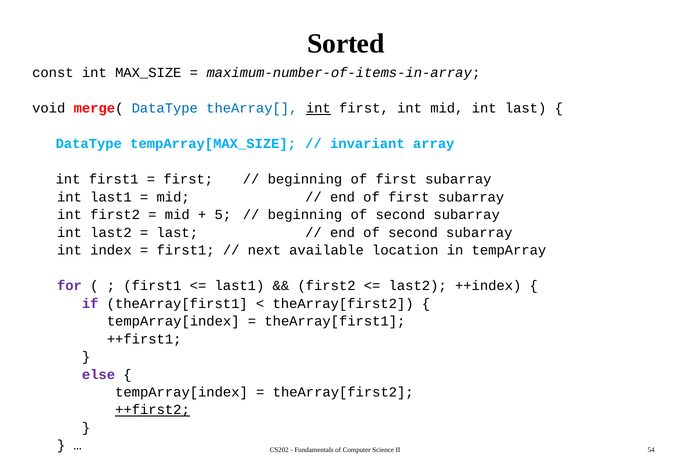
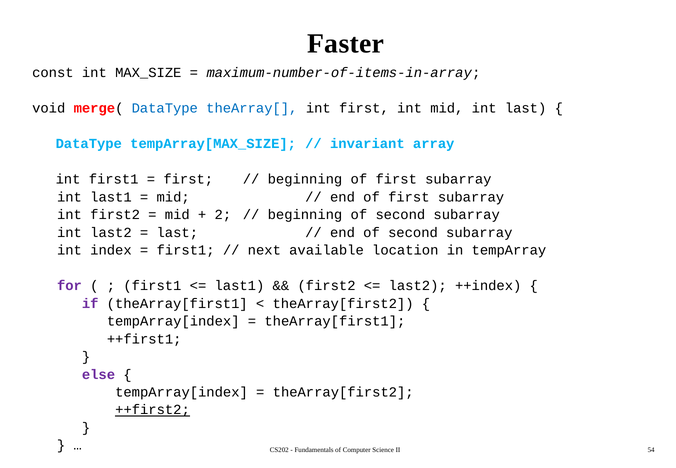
Sorted: Sorted -> Faster (346, 44)
int underline: present -> none (318, 108)
5: 5 -> 2 (223, 215)
